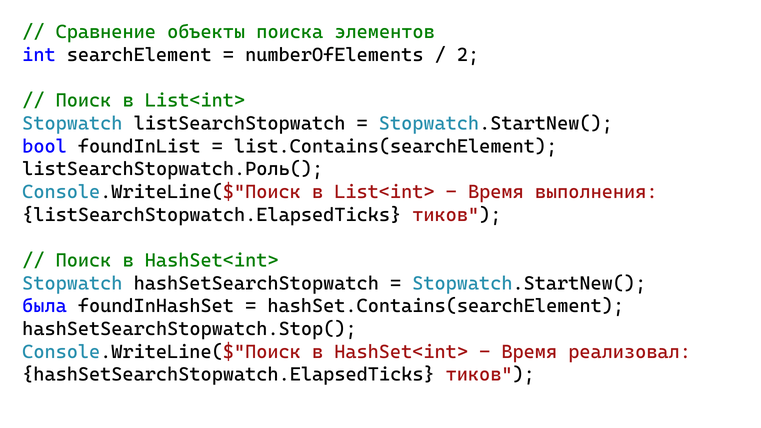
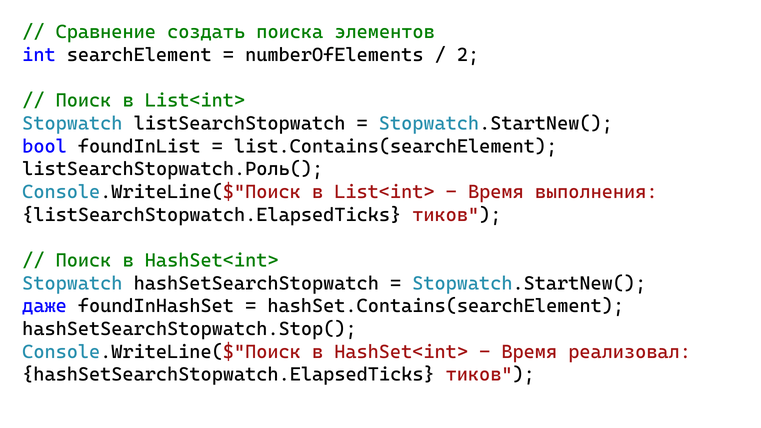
объекты: объекты -> создать (206, 32)
была: была -> даже (45, 306)
